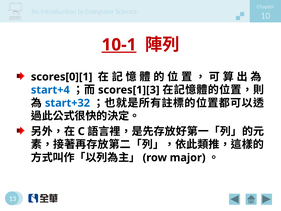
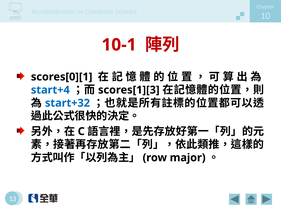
10-1 underline: present -> none (119, 45)
